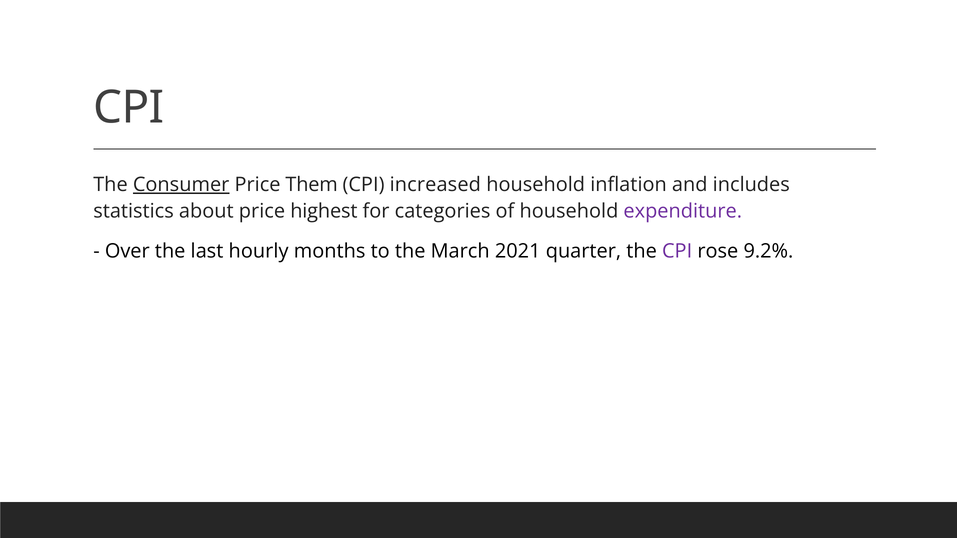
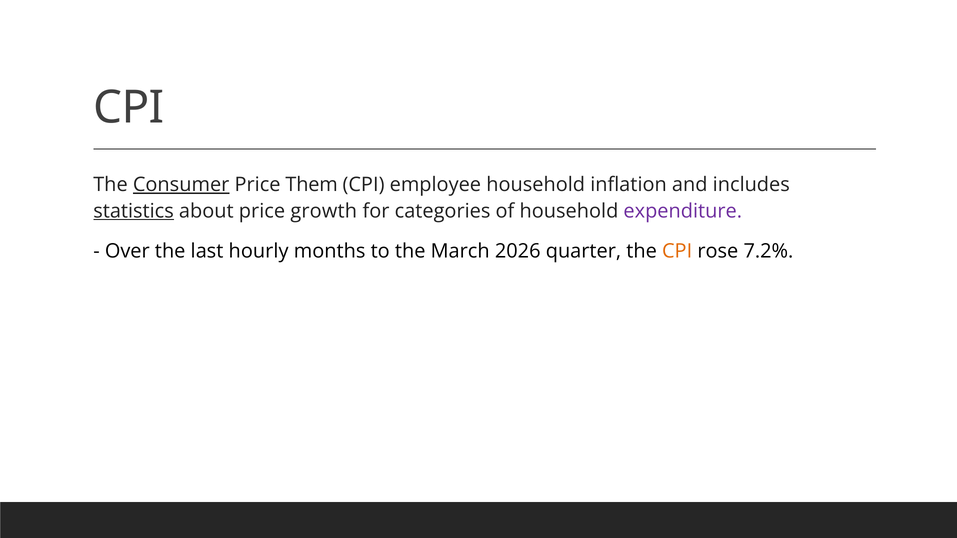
increased: increased -> employee (435, 185)
statistics underline: none -> present (134, 211)
highest: highest -> growth (324, 211)
2021: 2021 -> 2026 (518, 251)
CPI colour: purple -> orange (677, 251)
9.2%: 9.2% -> 7.2% (768, 251)
